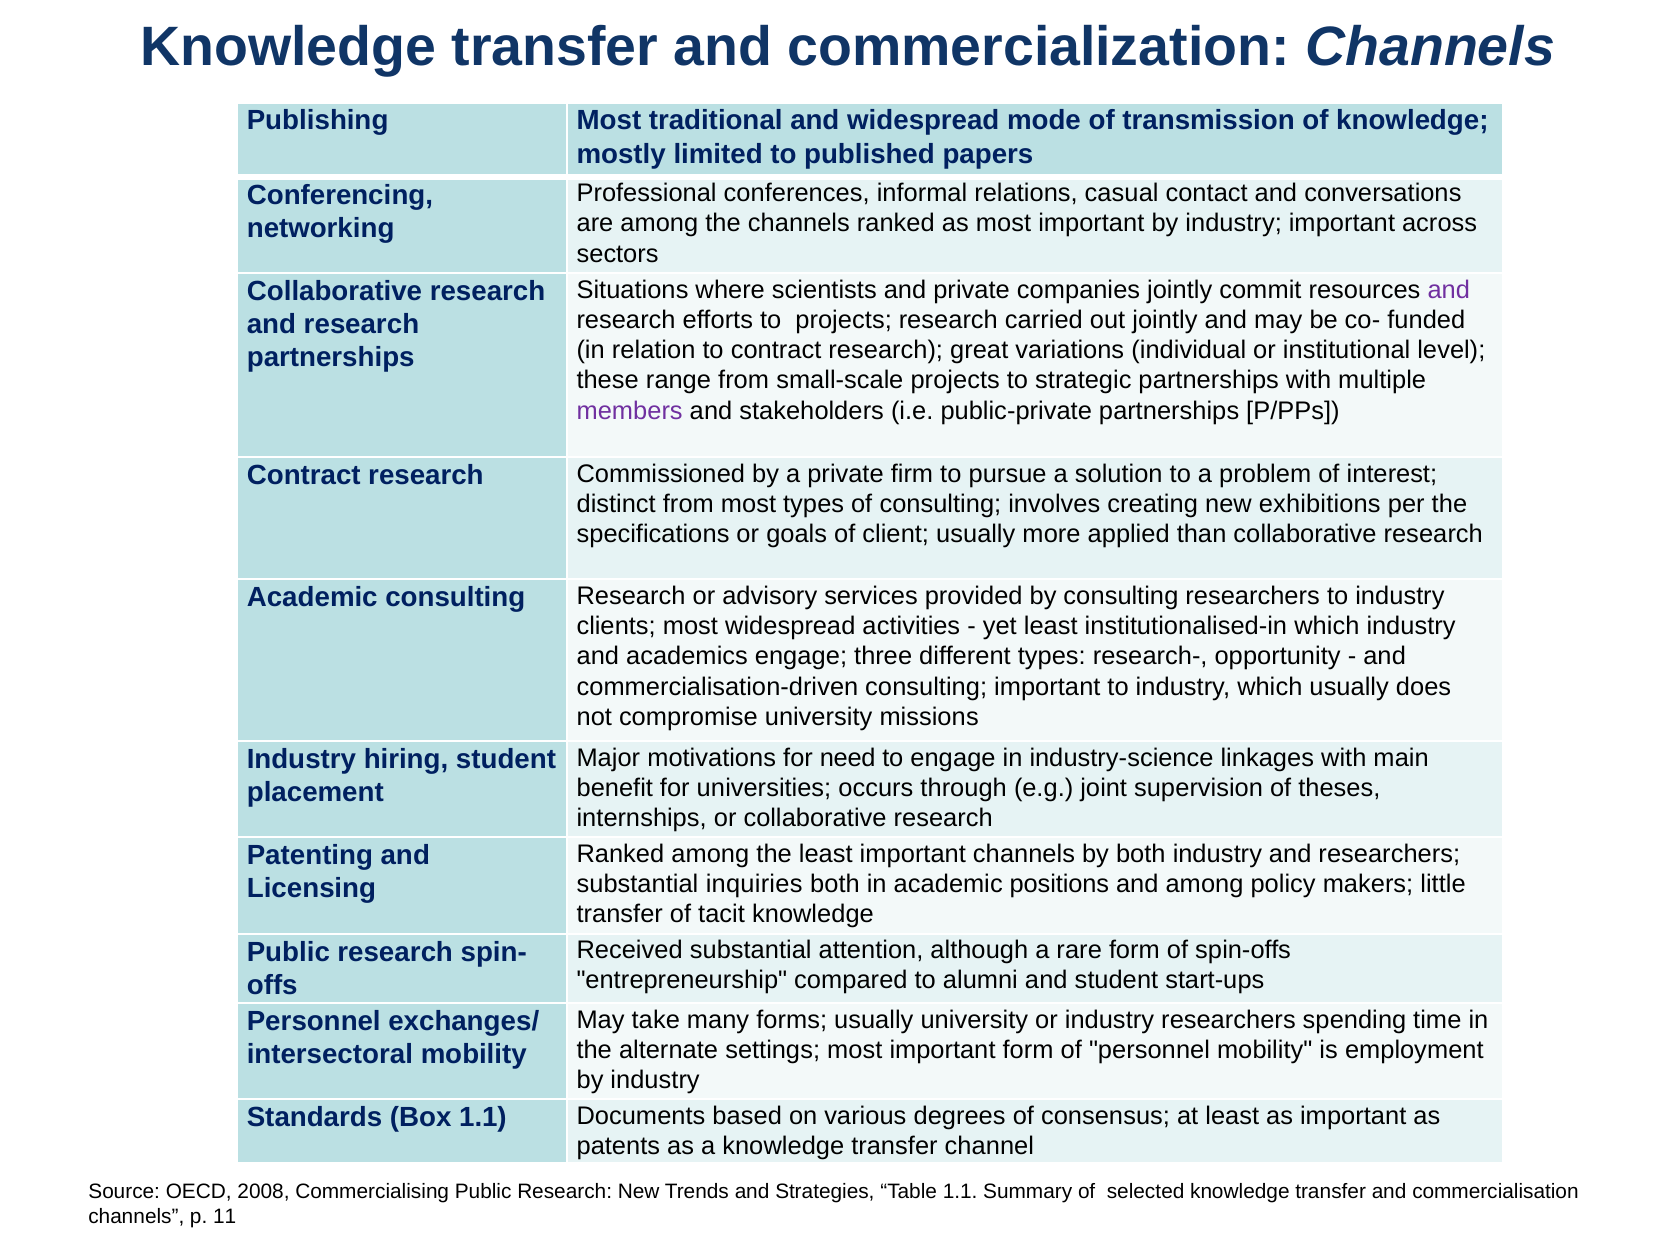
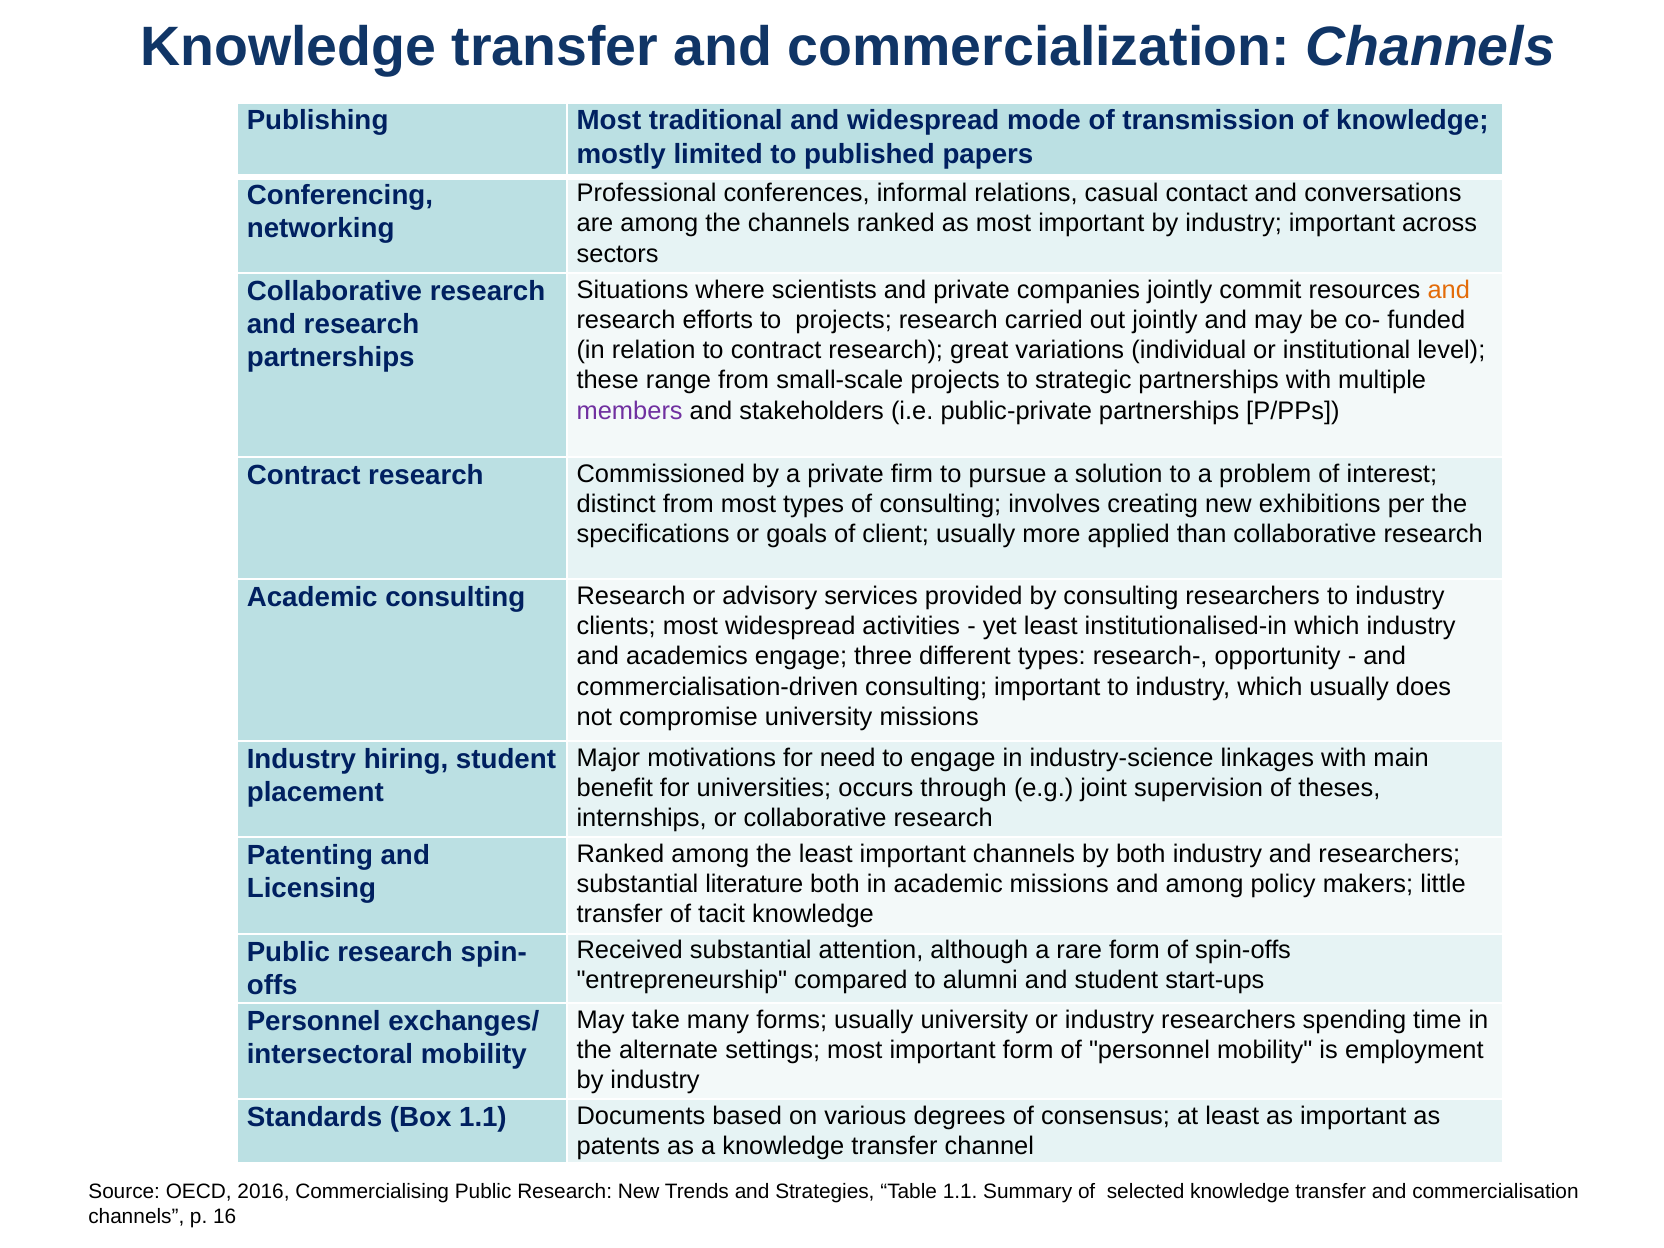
and colour: purple -> orange (1449, 290)
inquiries: inquiries -> literature (754, 884)
academic positions: positions -> missions (1059, 884)
2008: 2008 -> 2016 (263, 1192)
11: 11 -> 16 (225, 1217)
